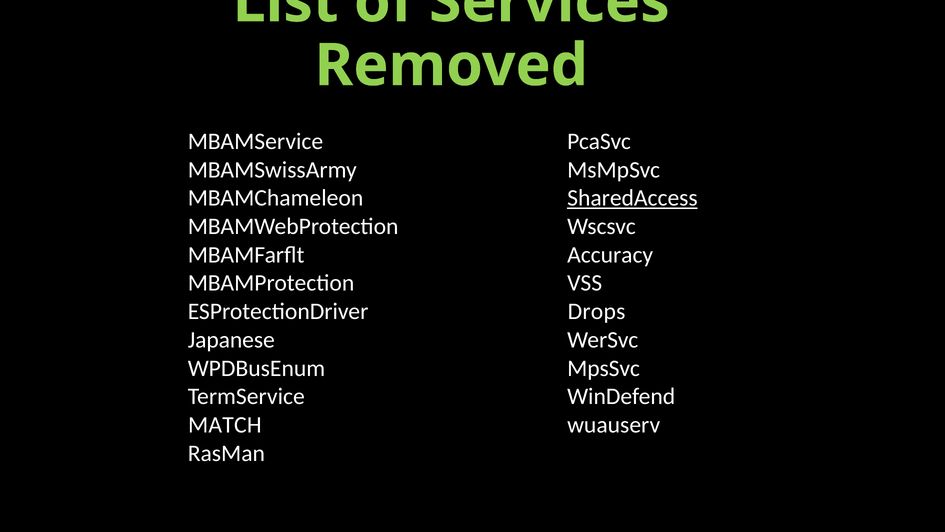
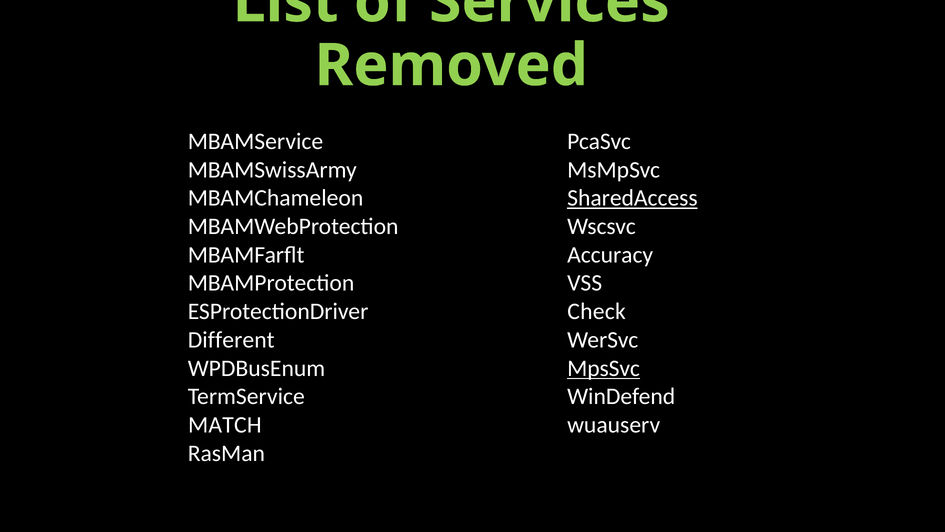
Drops: Drops -> Check (597, 311)
Japanese: Japanese -> Different (231, 340)
MpsSvc underline: none -> present (604, 368)
